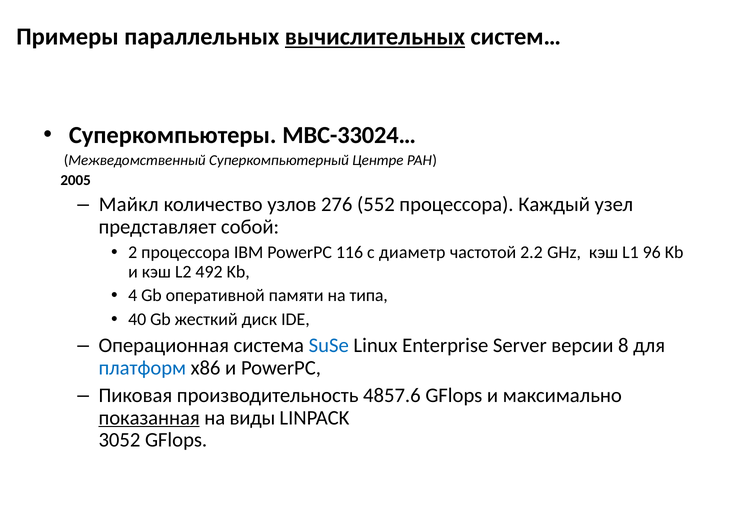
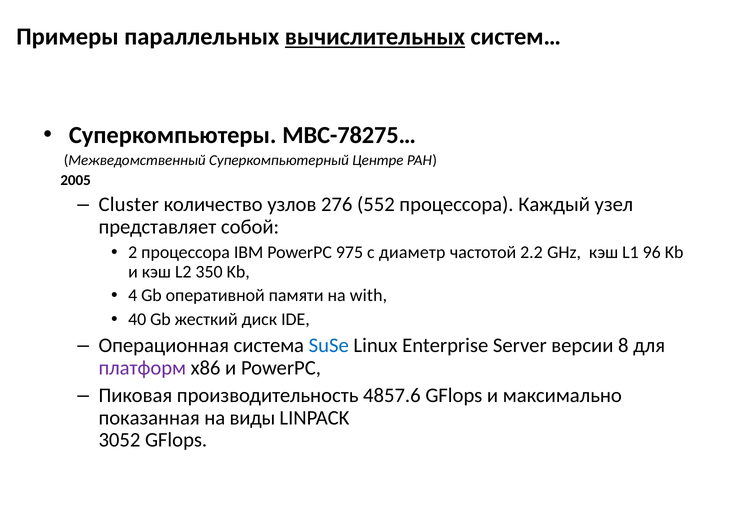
МВС-33024…: МВС-33024… -> МВС-78275… (349, 135)
Майкл: Майкл -> Cluster (129, 205)
116: 116 -> 975 (350, 252)
492: 492 -> 350 (209, 272)
типа: типа -> with (368, 296)
платформ colour: blue -> purple (142, 368)
показанная underline: present -> none (149, 418)
